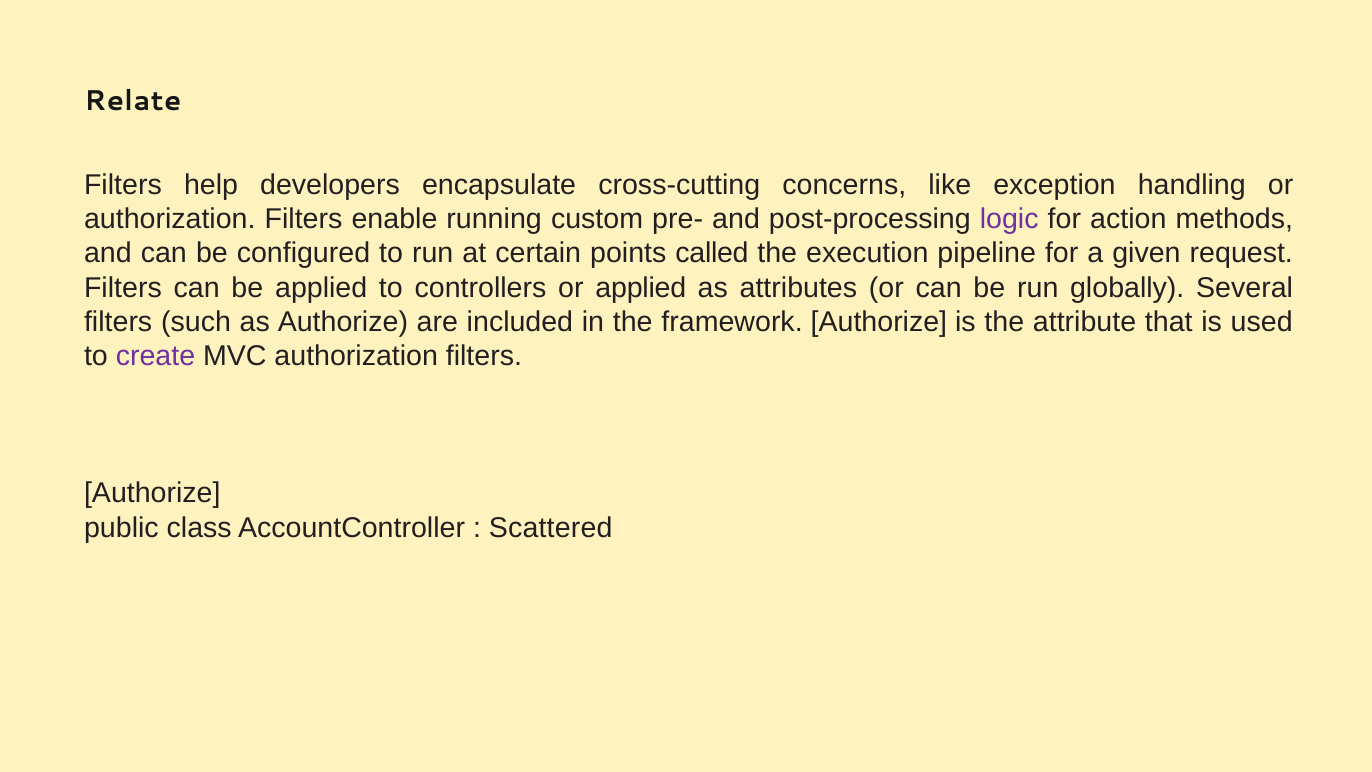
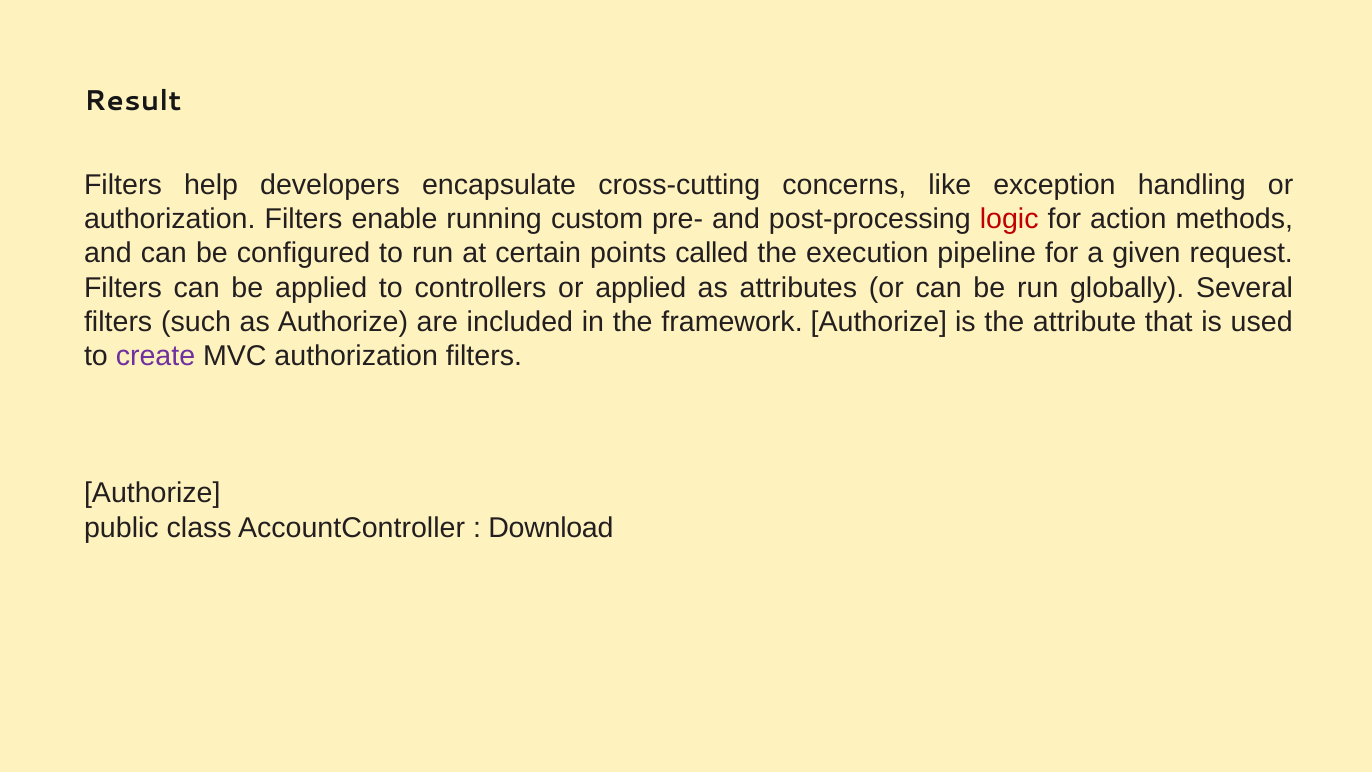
Relate: Relate -> Result (133, 101)
logic colour: purple -> red (1009, 219)
Scattered: Scattered -> Download (551, 528)
